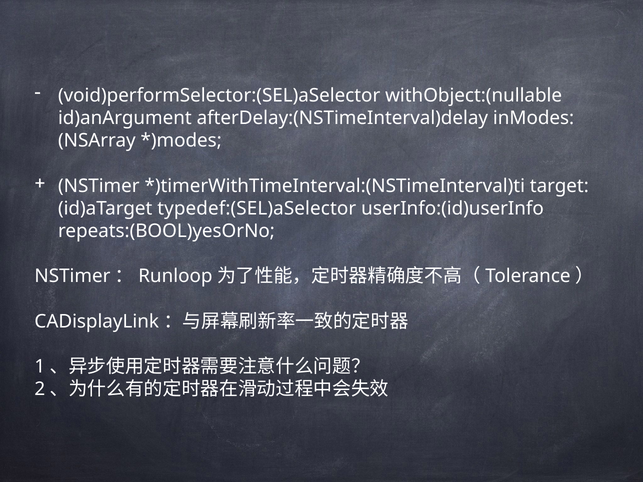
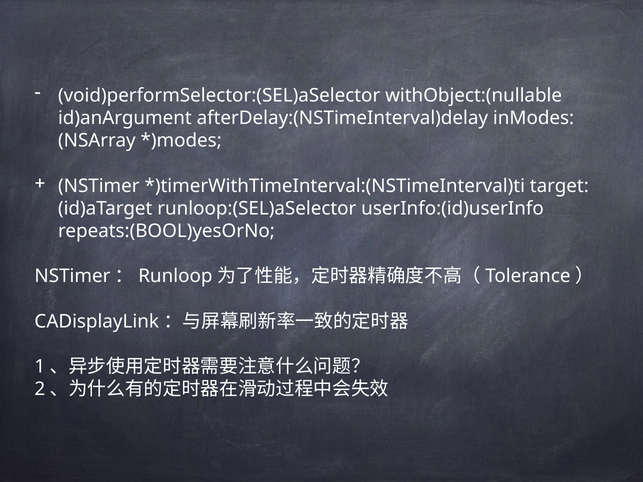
typedef:(SEL)aSelector: typedef:(SEL)aSelector -> runloop:(SEL)aSelector (257, 209)
